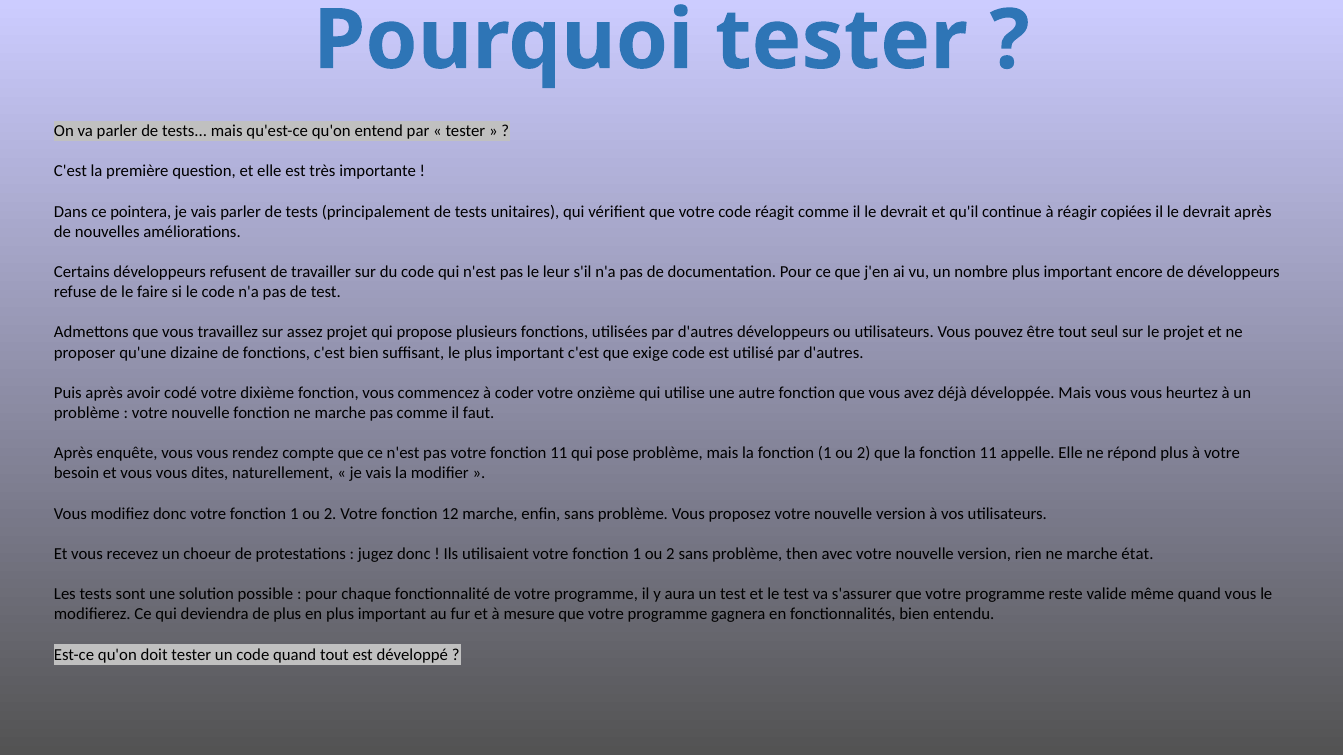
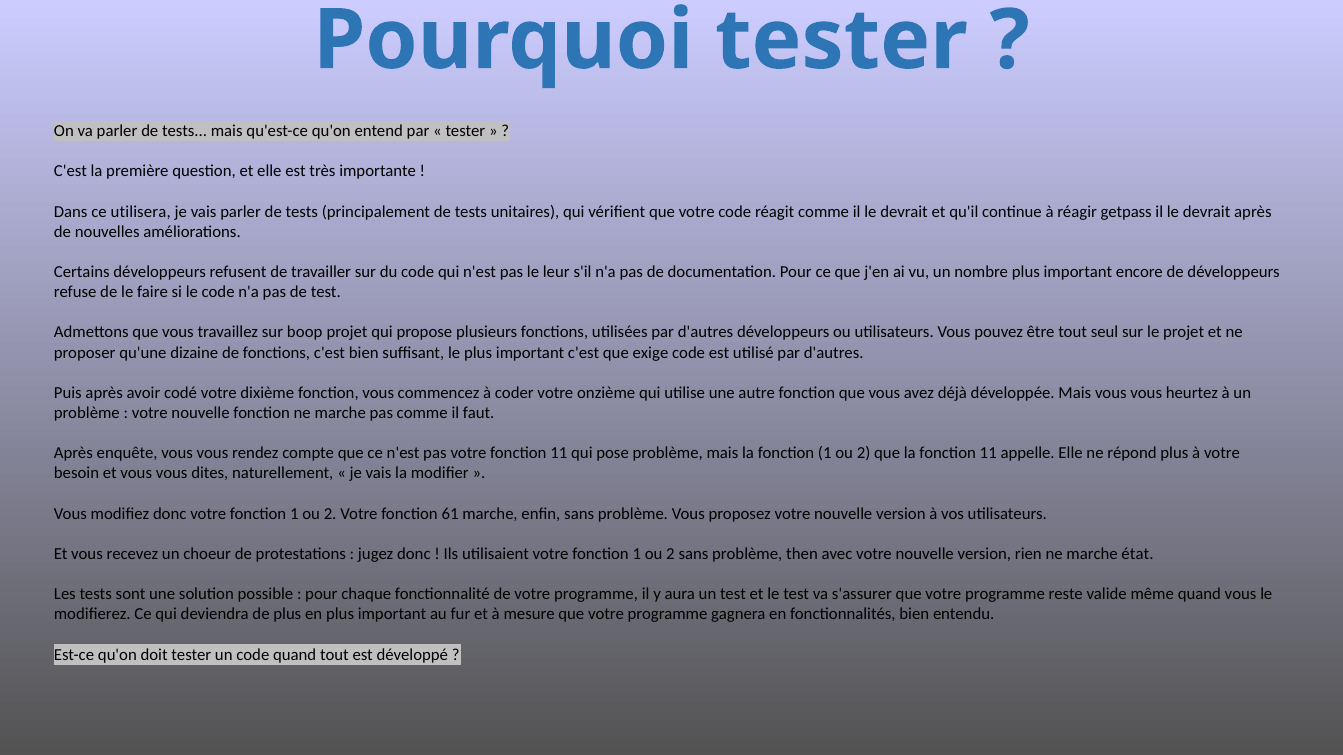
pointera: pointera -> utilisera (141, 212)
copiées: copiées -> getpass (1126, 212)
assez: assez -> boop (305, 333)
12: 12 -> 61 (450, 514)
